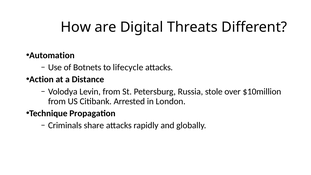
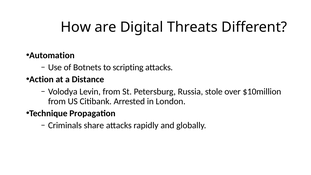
lifecycle: lifecycle -> scripting (128, 67)
